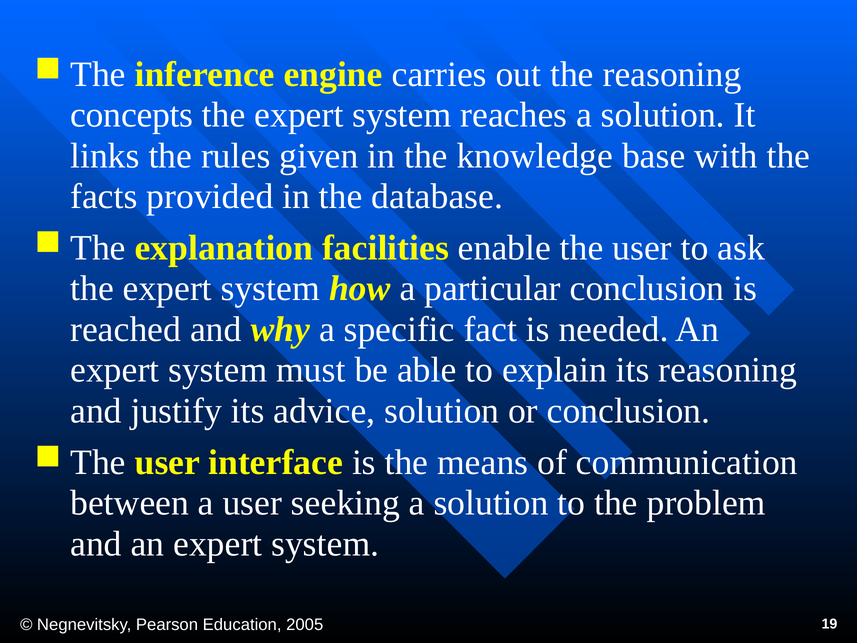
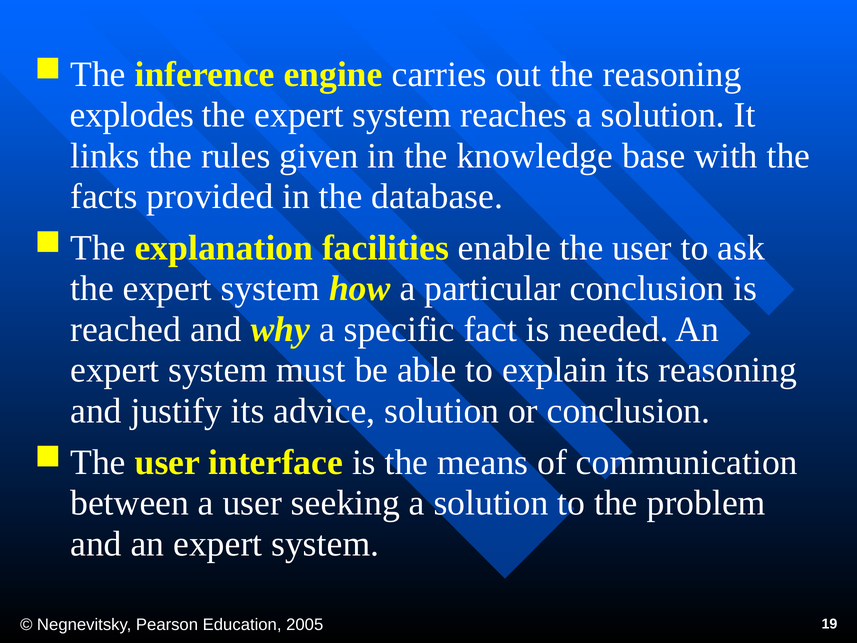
concepts: concepts -> explodes (132, 115)
